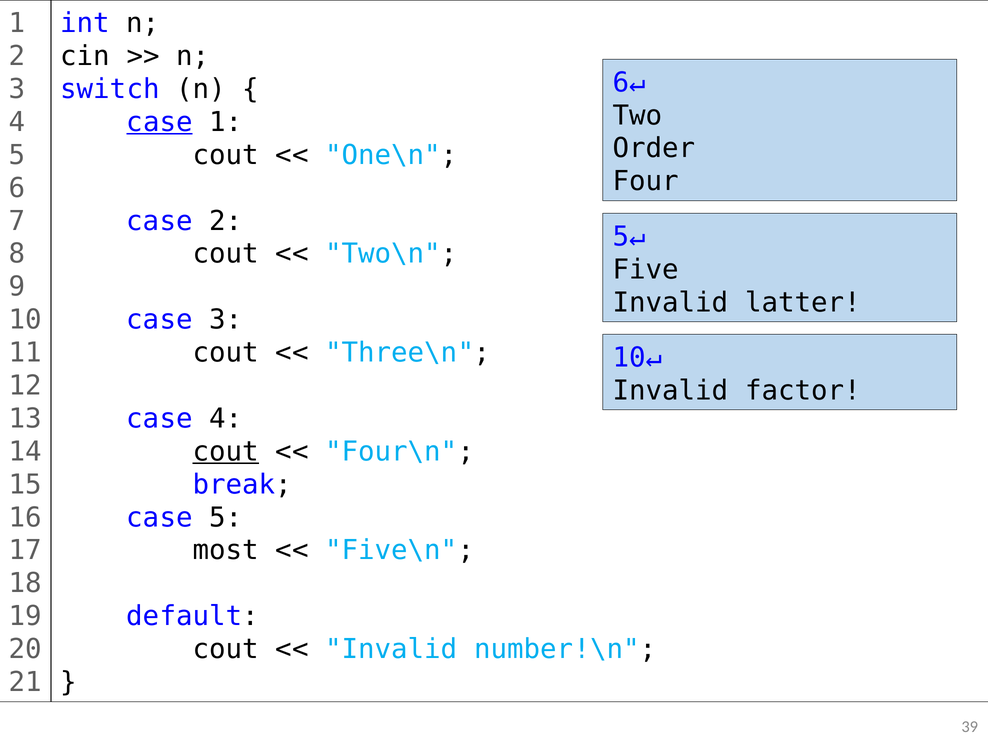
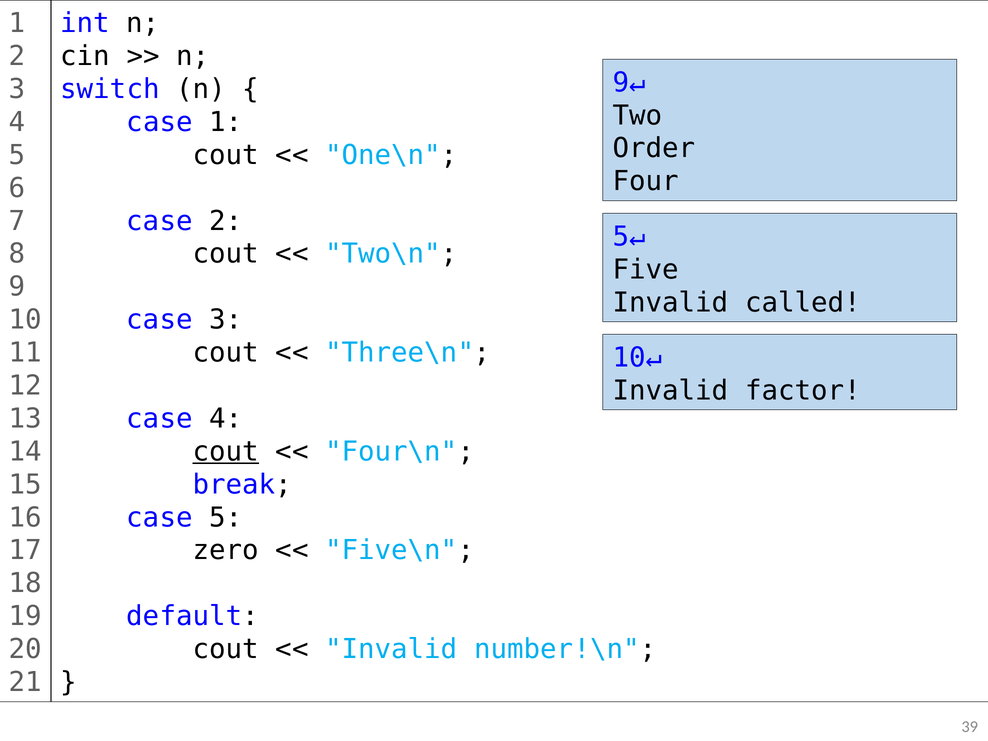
6↵: 6↵ -> 9↵ (629, 83)
case underline: present -> none (160, 122)
latter: latter -> called (803, 303)
most: most -> zero (226, 550)
